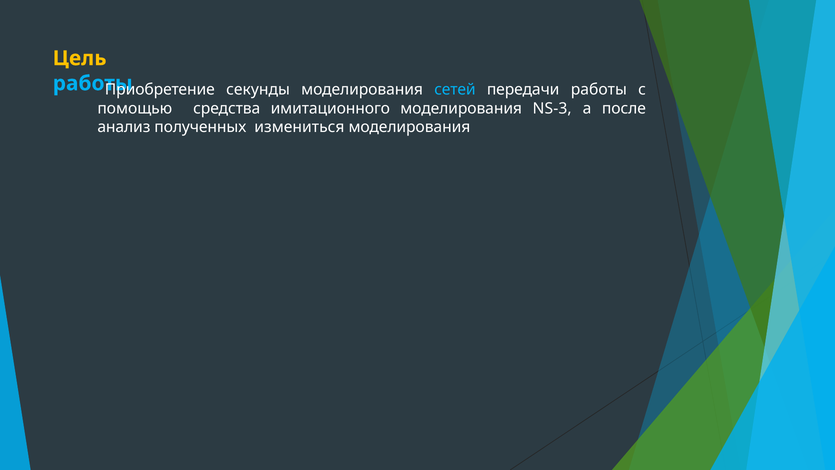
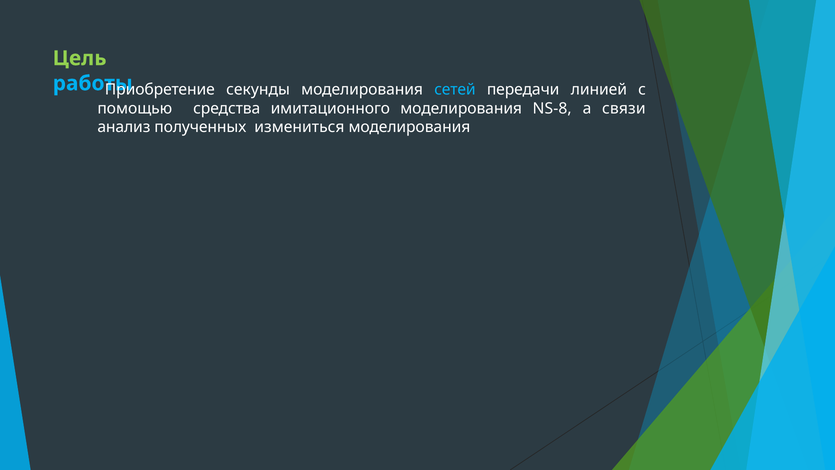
Цель colour: yellow -> light green (80, 58)
передачи работы: работы -> линией (599, 89)
NS-3: NS-3 -> NS-8 (552, 108)
после: после -> связи (624, 108)
